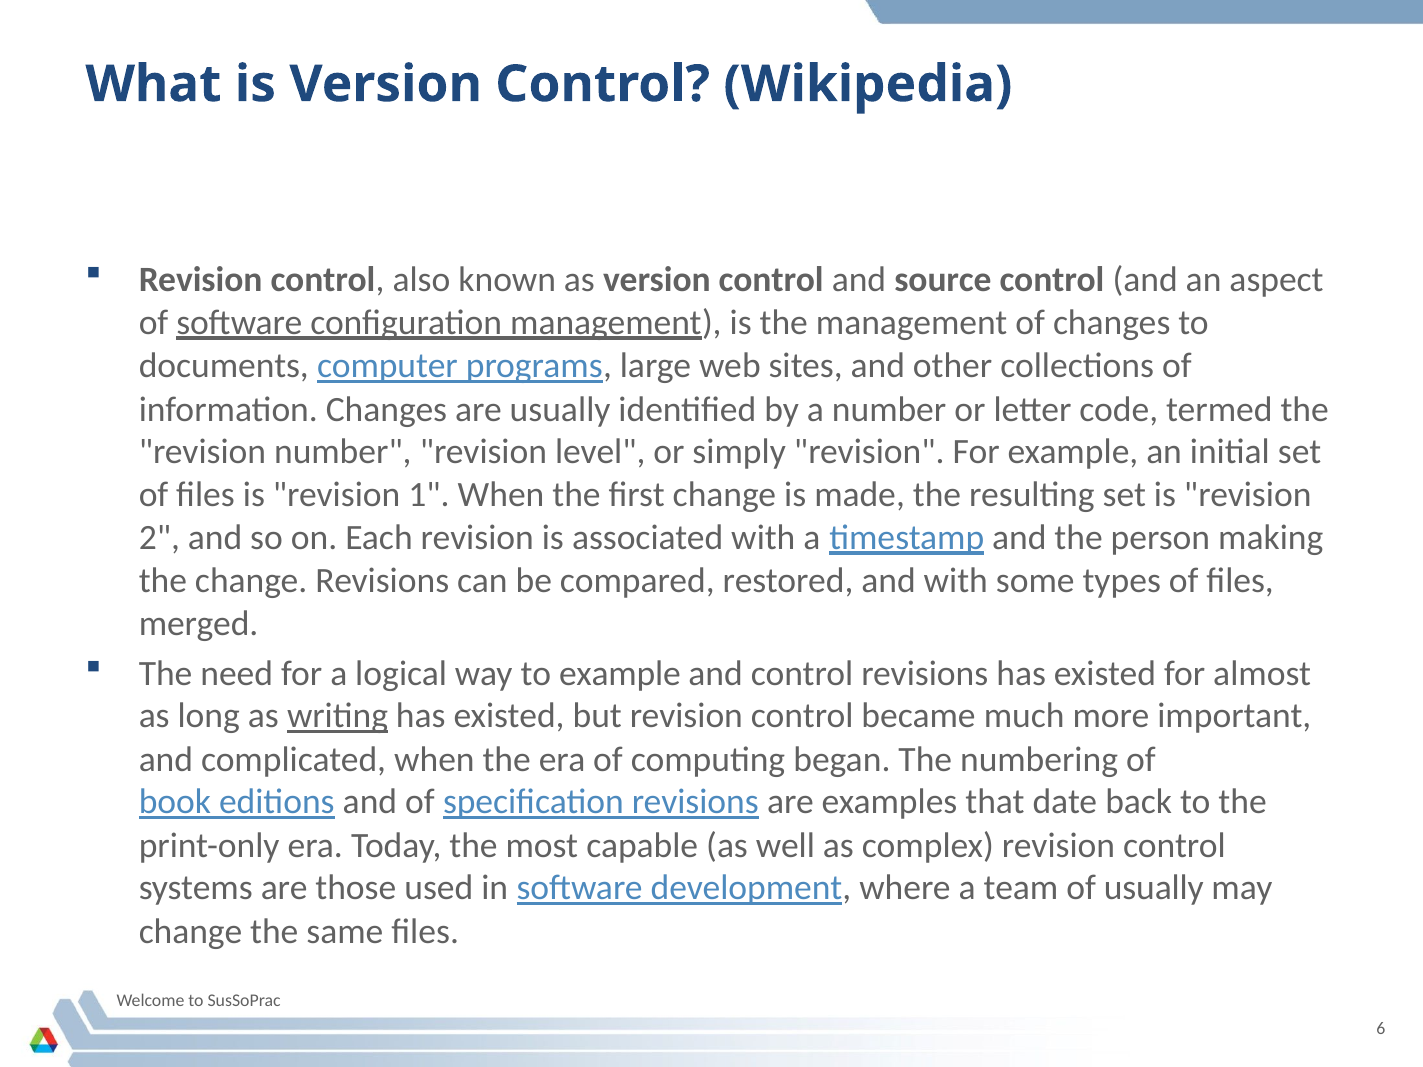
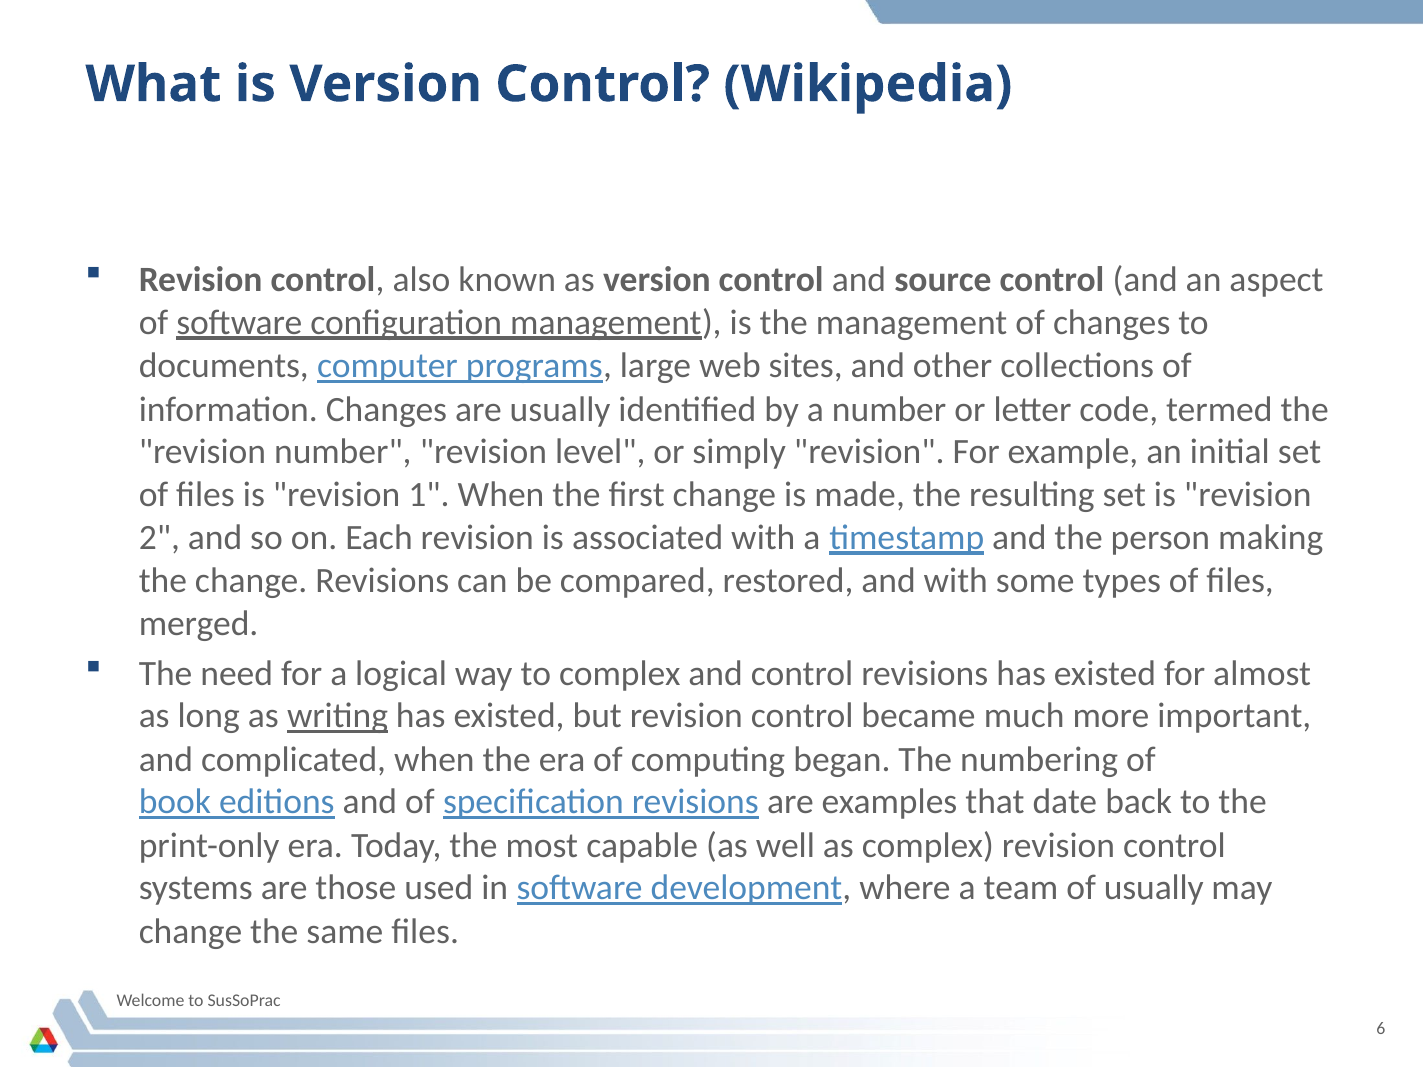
to example: example -> complex (620, 673)
